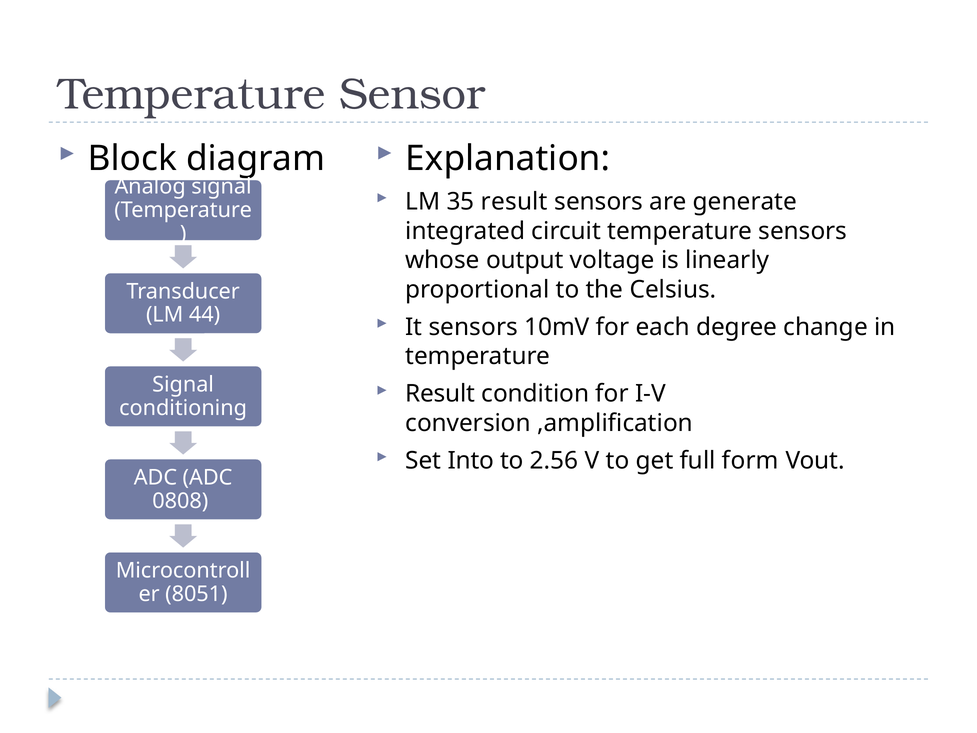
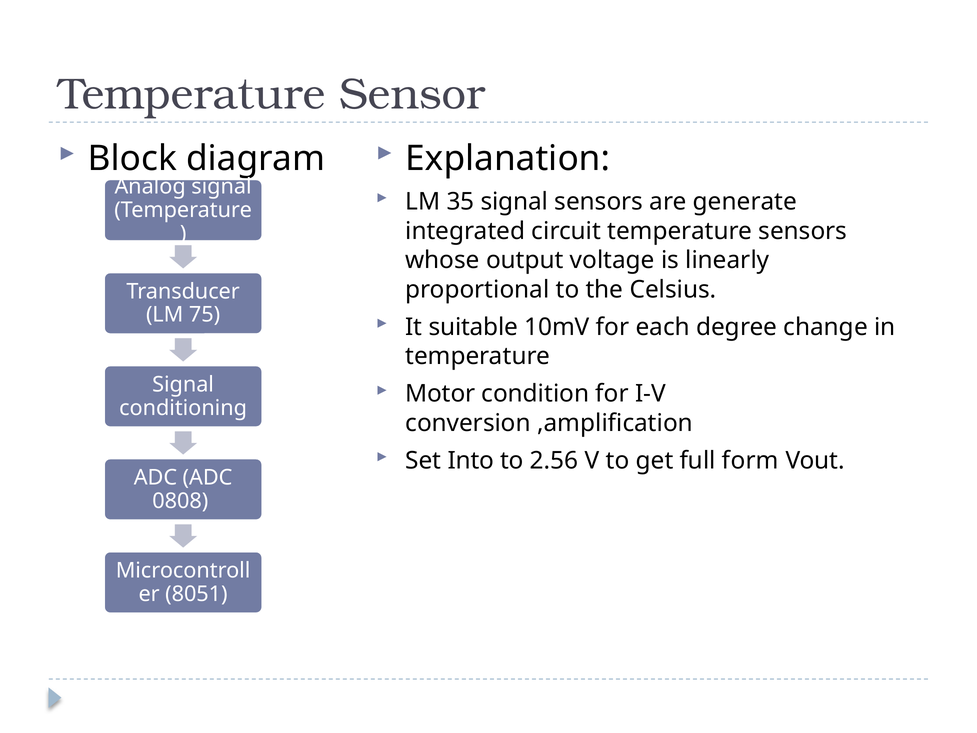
35 result: result -> signal (514, 202)
44: 44 -> 75 (205, 315)
It sensors: sensors -> suitable (473, 327)
Result: Result -> Motor (440, 394)
